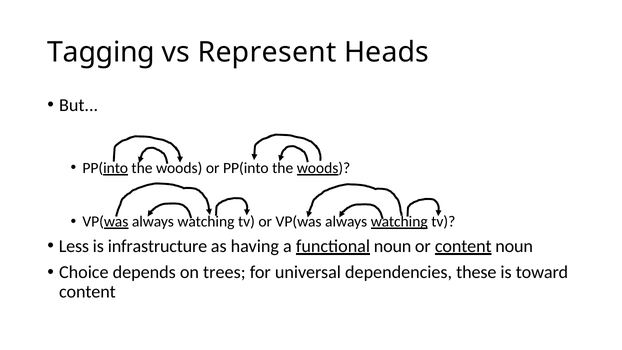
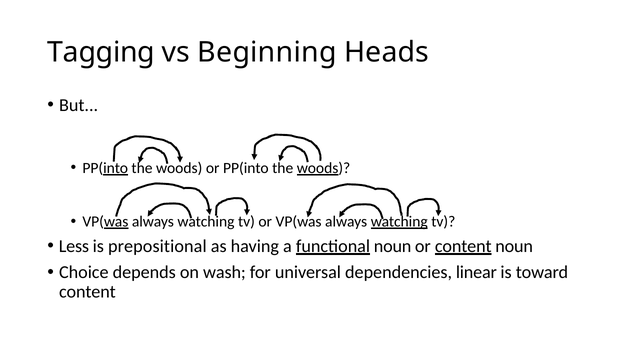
Represent: Represent -> Beginning (267, 52)
infrastructure: infrastructure -> prepositional (157, 246)
trees: trees -> wash (224, 272)
these: these -> linear (476, 272)
